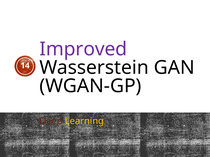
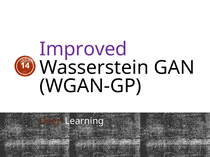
Learning colour: yellow -> white (84, 121)
